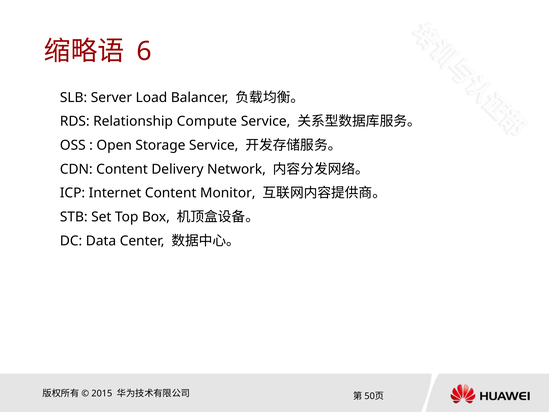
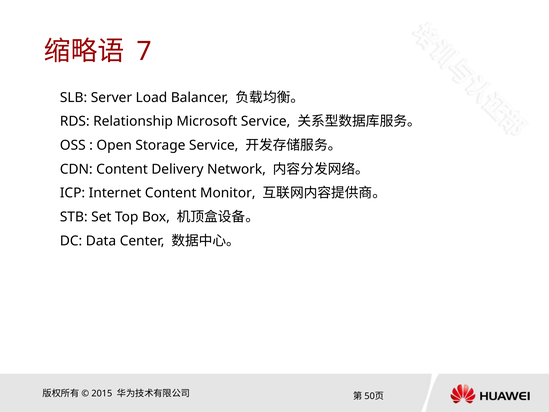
6: 6 -> 7 (144, 51)
Compute: Compute -> Microsoft (207, 121)
